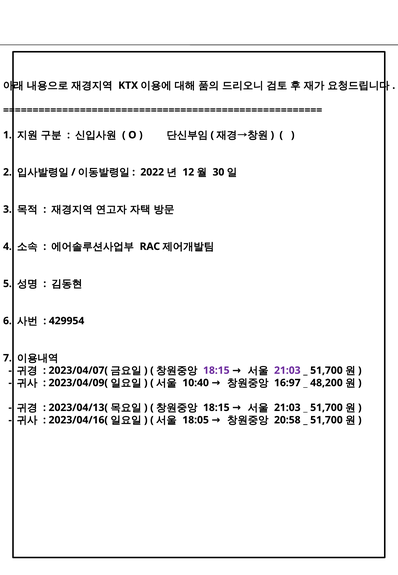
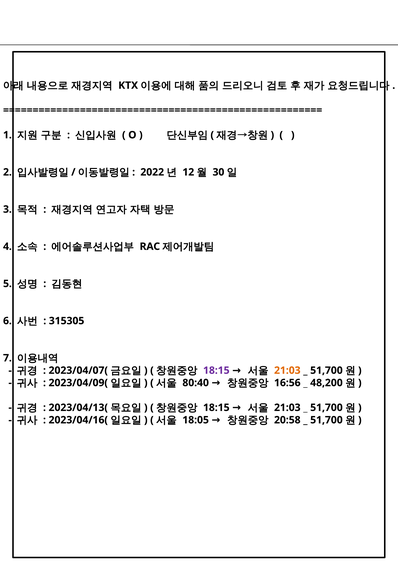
429954: 429954 -> 315305 (67, 321)
21:03 colour: purple -> orange (287, 370)
10:40: 10:40 -> 80:40 (196, 383)
16:97: 16:97 -> 16:56 (287, 383)
